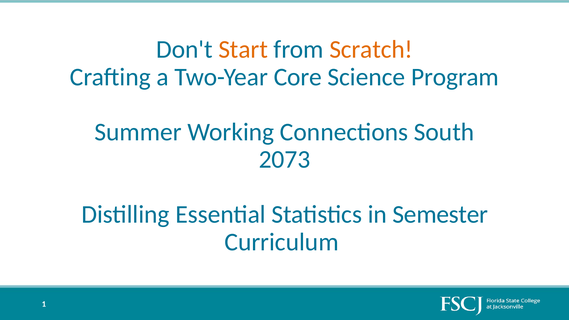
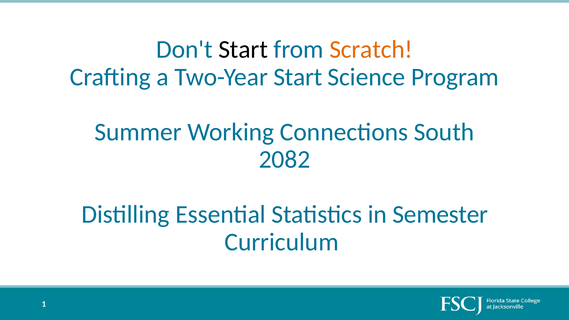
Start colour: orange -> black (243, 49)
Two-Year Core: Core -> Start (298, 77)
2073: 2073 -> 2082 (285, 160)
